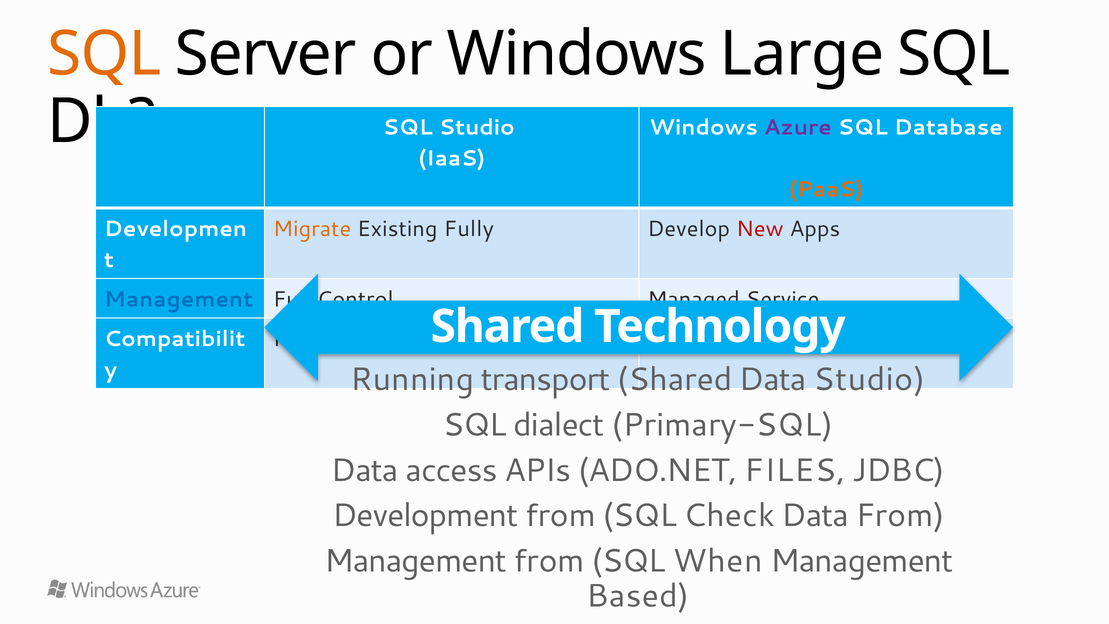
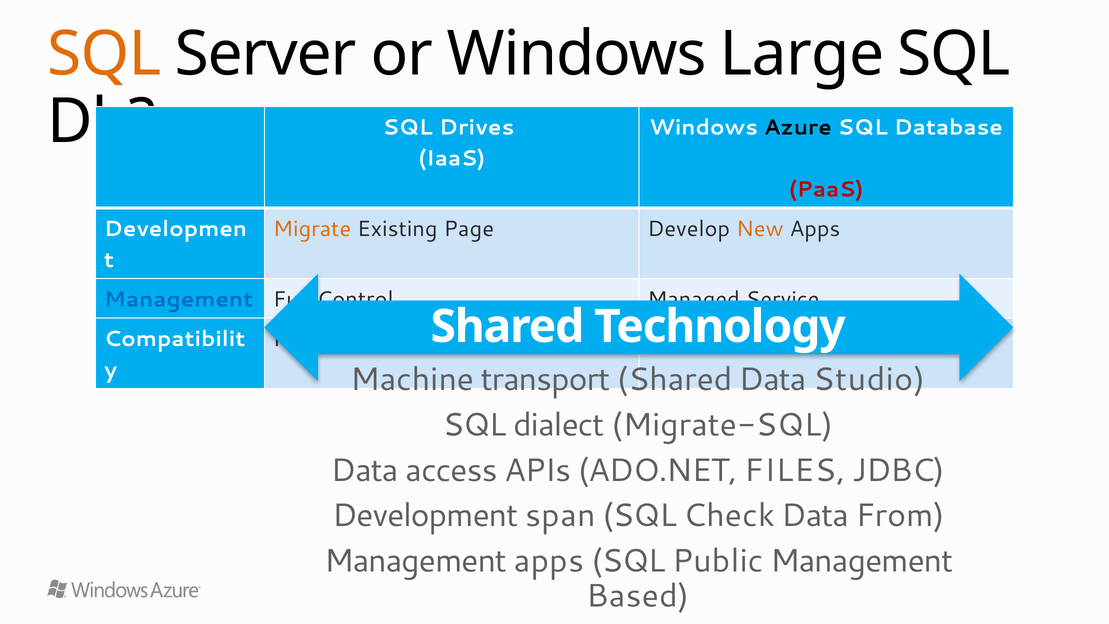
SQL Studio: Studio -> Drives (477, 128)
Azure colour: purple -> black (798, 128)
PaaS colour: orange -> red (826, 190)
Fully: Fully -> Page (469, 229)
New colour: red -> orange (760, 229)
Running: Running -> Machine (412, 380)
Primary-SQL: Primary-SQL -> Migrate-SQL (722, 425)
Development from: from -> span (560, 516)
Management from: from -> apps (549, 561)
When: When -> Public (718, 561)
